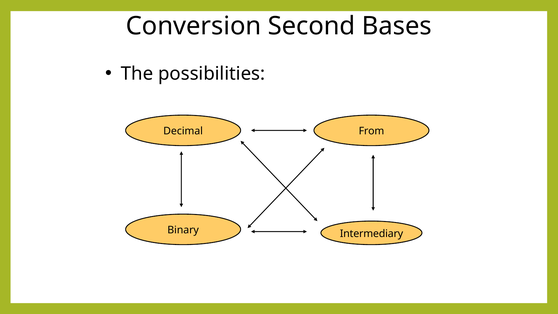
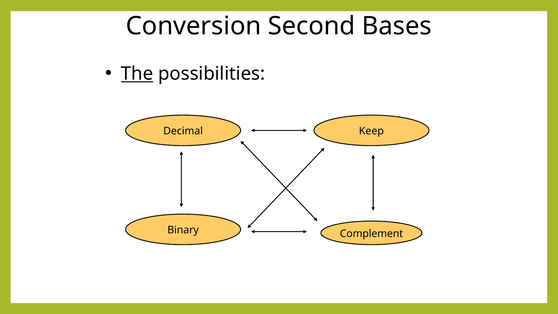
The underline: none -> present (137, 74)
From: From -> Keep (371, 131)
Intermediary: Intermediary -> Complement (371, 233)
